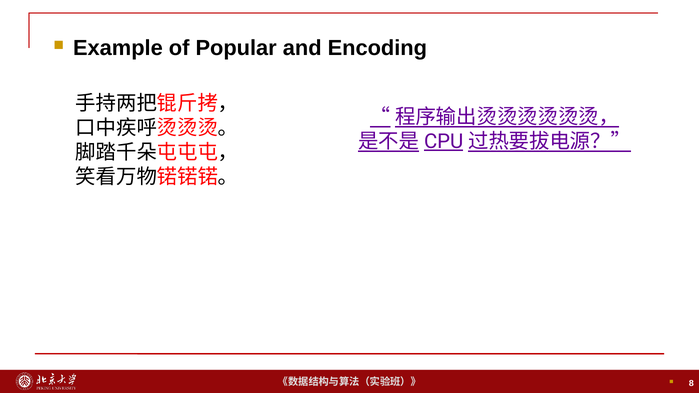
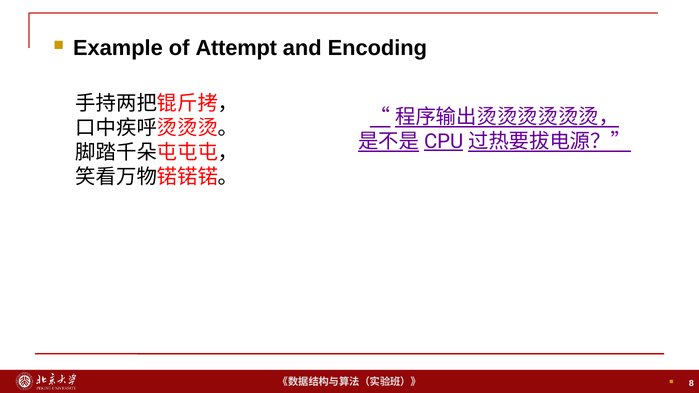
Popular: Popular -> Attempt (236, 48)
